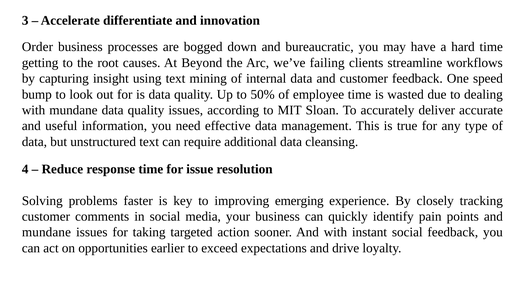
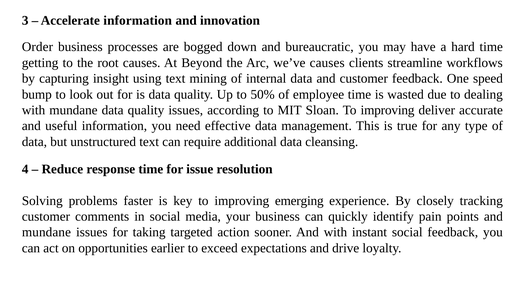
Accelerate differentiate: differentiate -> information (138, 21)
we’ve failing: failing -> causes (327, 63)
Sloan To accurately: accurately -> improving (388, 110)
